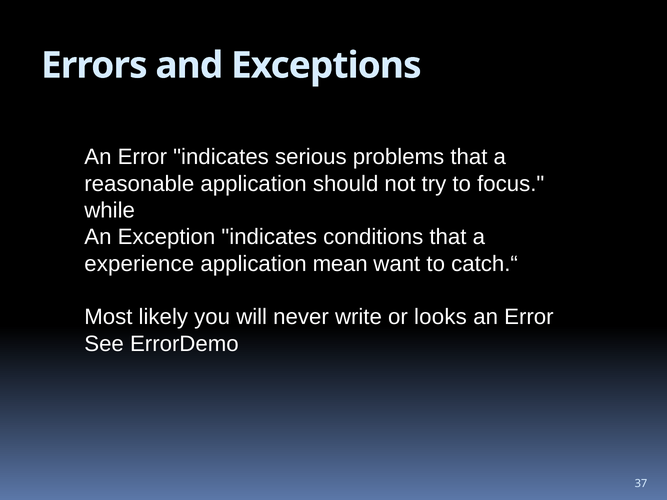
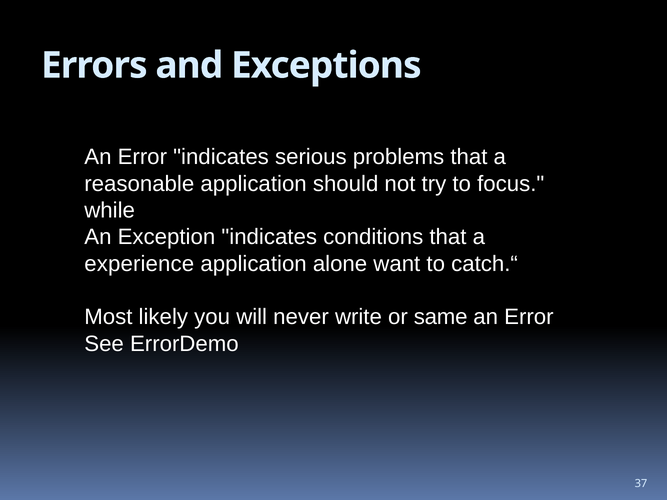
mean: mean -> alone (340, 264)
looks: looks -> same (441, 317)
